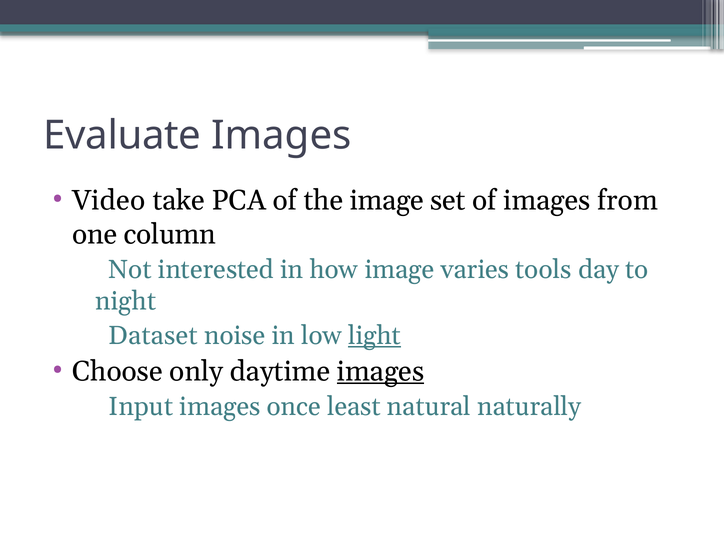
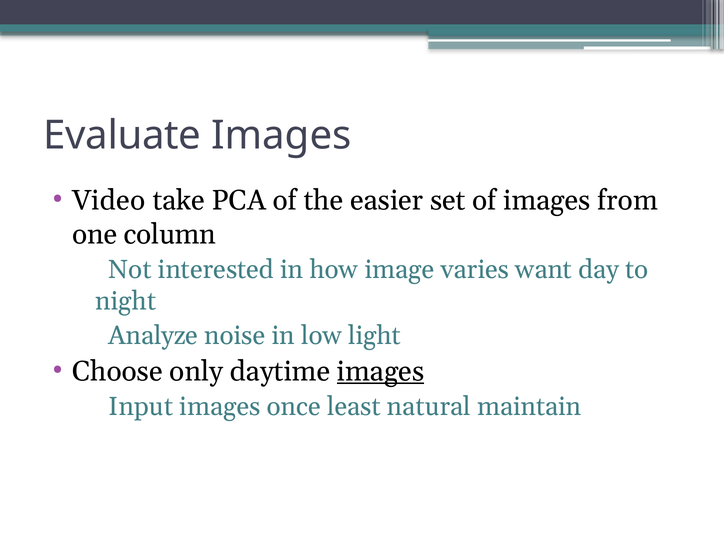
the image: image -> easier (387, 201)
tools: tools -> want (544, 270)
Dataset: Dataset -> Analyze (153, 336)
light underline: present -> none (375, 336)
naturally: naturally -> maintain (529, 407)
